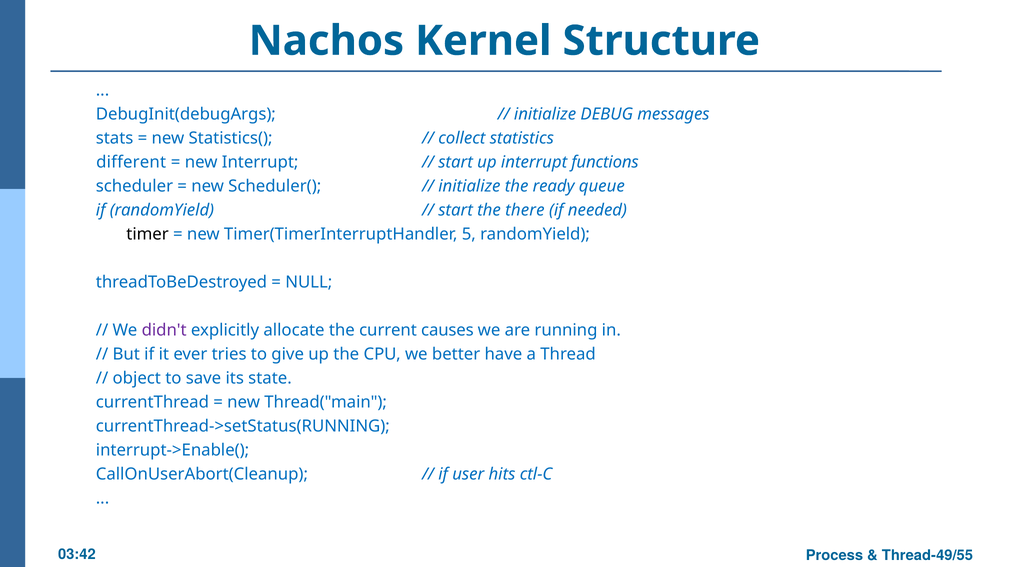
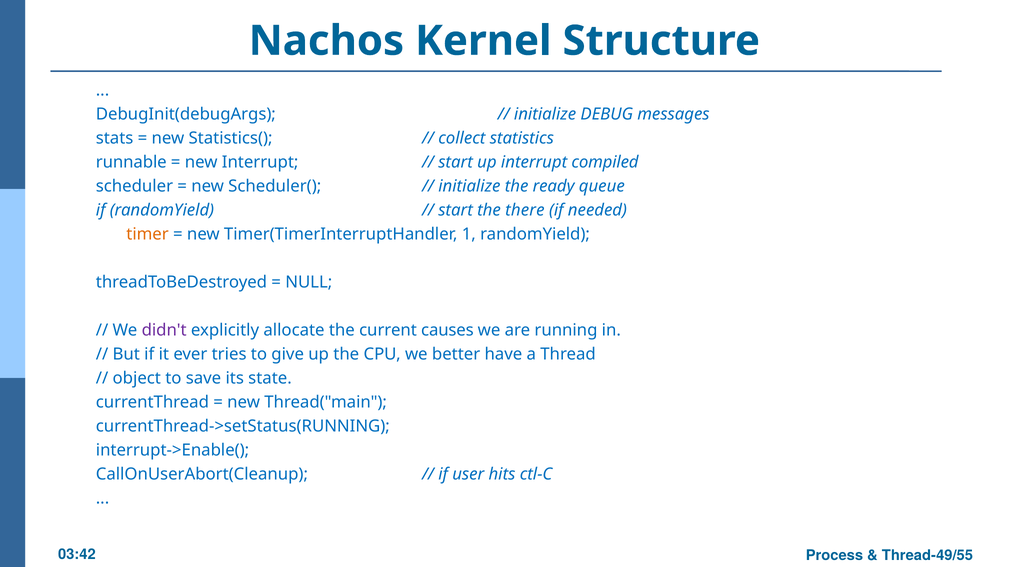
different: different -> runnable (131, 162)
functions: functions -> compiled (605, 162)
timer colour: black -> orange (148, 234)
5: 5 -> 1 (469, 234)
